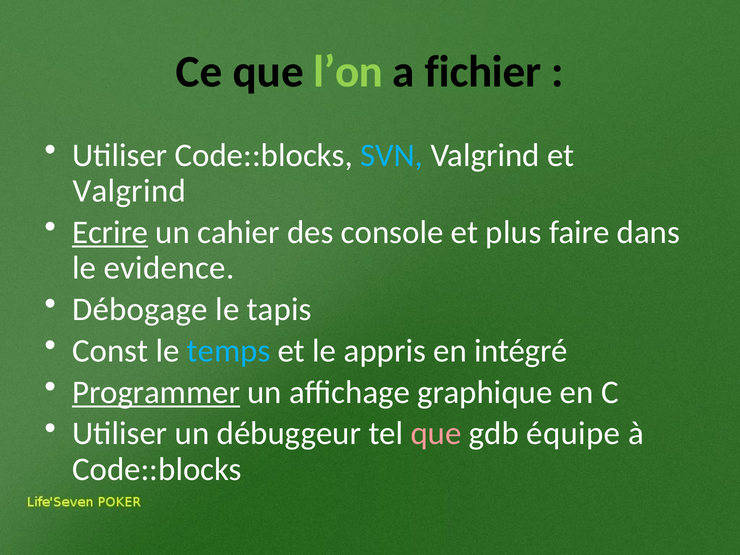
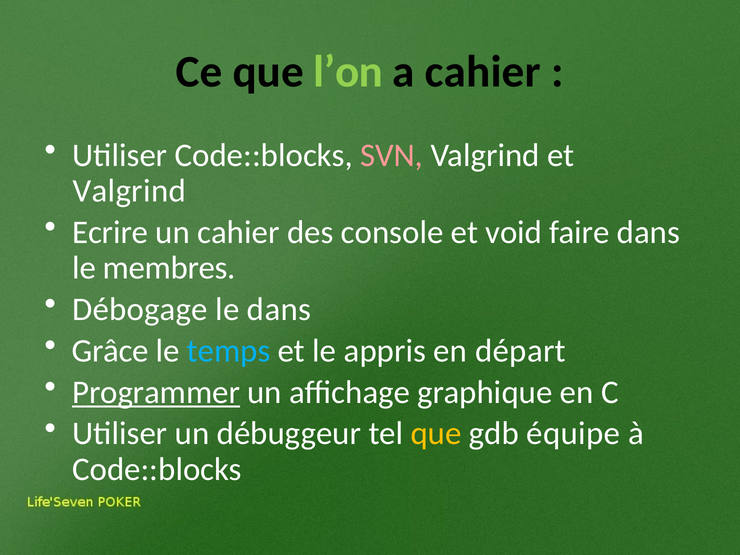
a fichier: fichier -> cahier (483, 72)
SVN colour: light blue -> pink (392, 155)
Ecrire underline: present -> none (110, 232)
plus: plus -> void (514, 232)
evidence: evidence -> membres (169, 268)
le tapis: tapis -> dans (279, 309)
Const: Const -> Grâce (110, 351)
intégré: intégré -> départ (521, 351)
que colour: pink -> yellow (436, 434)
